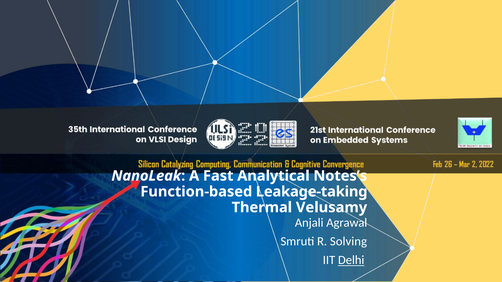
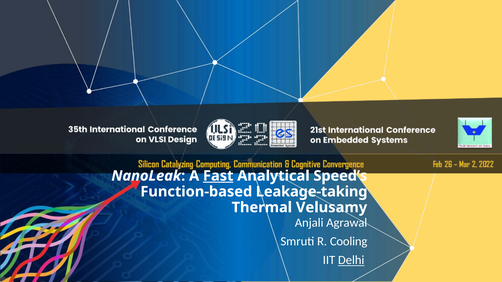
Fast underline: none -> present (218, 176)
Notes’s: Notes’s -> Speed’s (340, 176)
Solving: Solving -> Cooling (349, 242)
